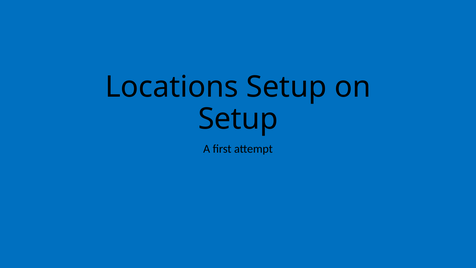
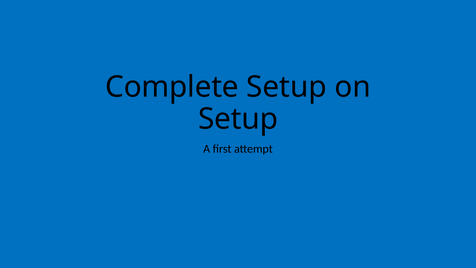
Locations: Locations -> Complete (172, 87)
